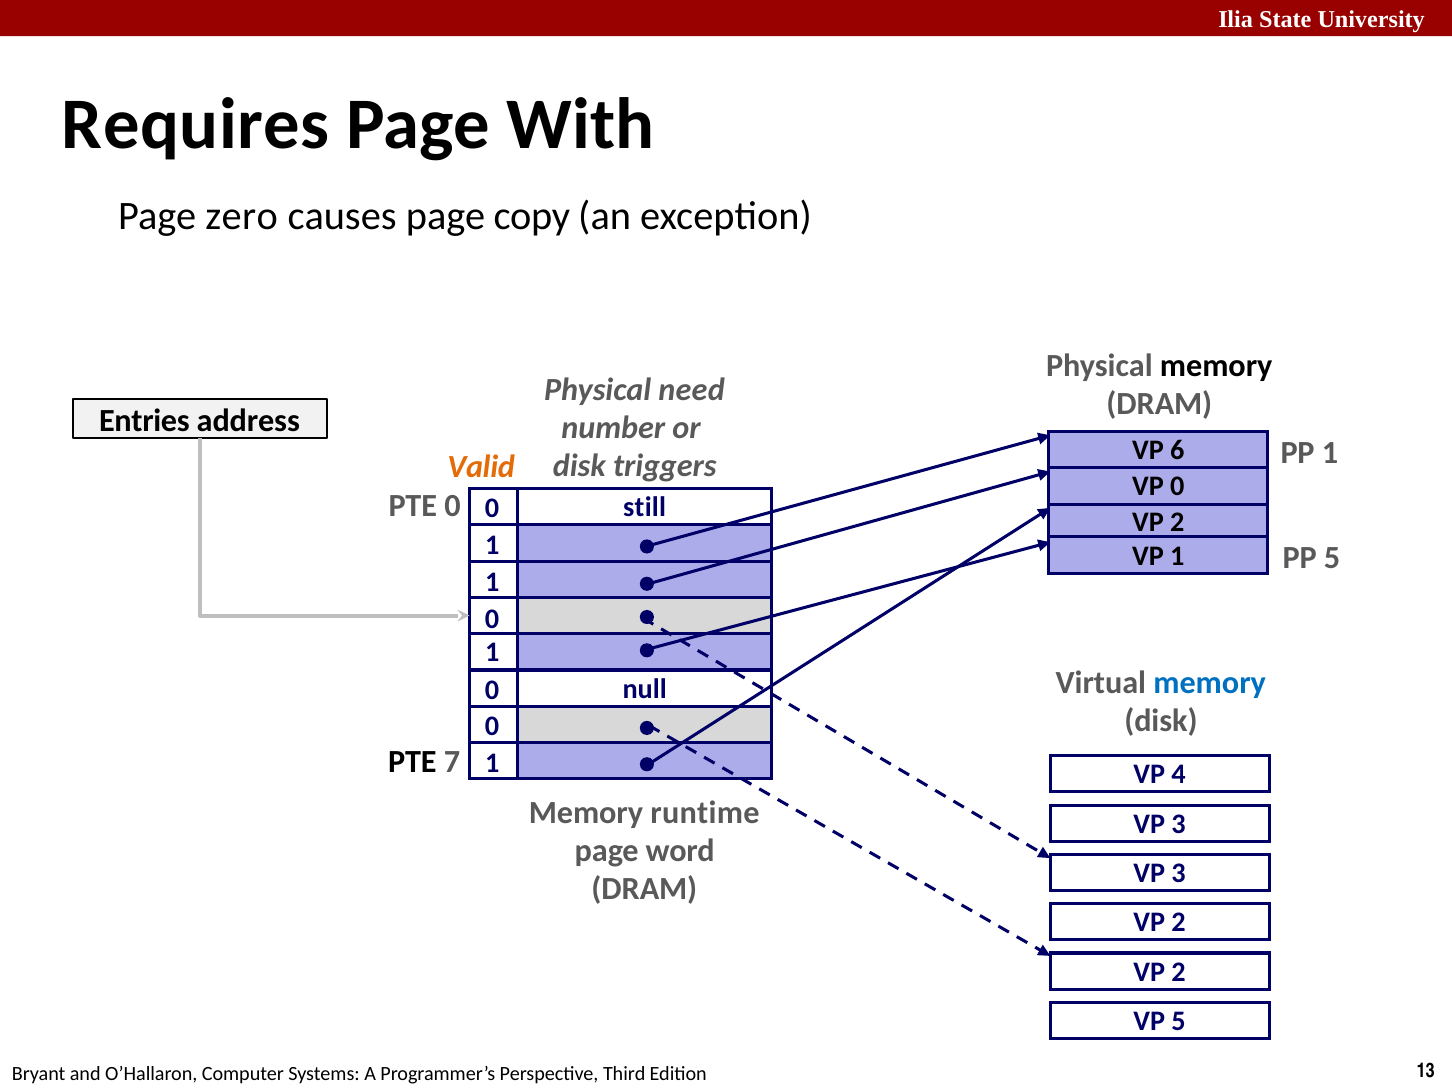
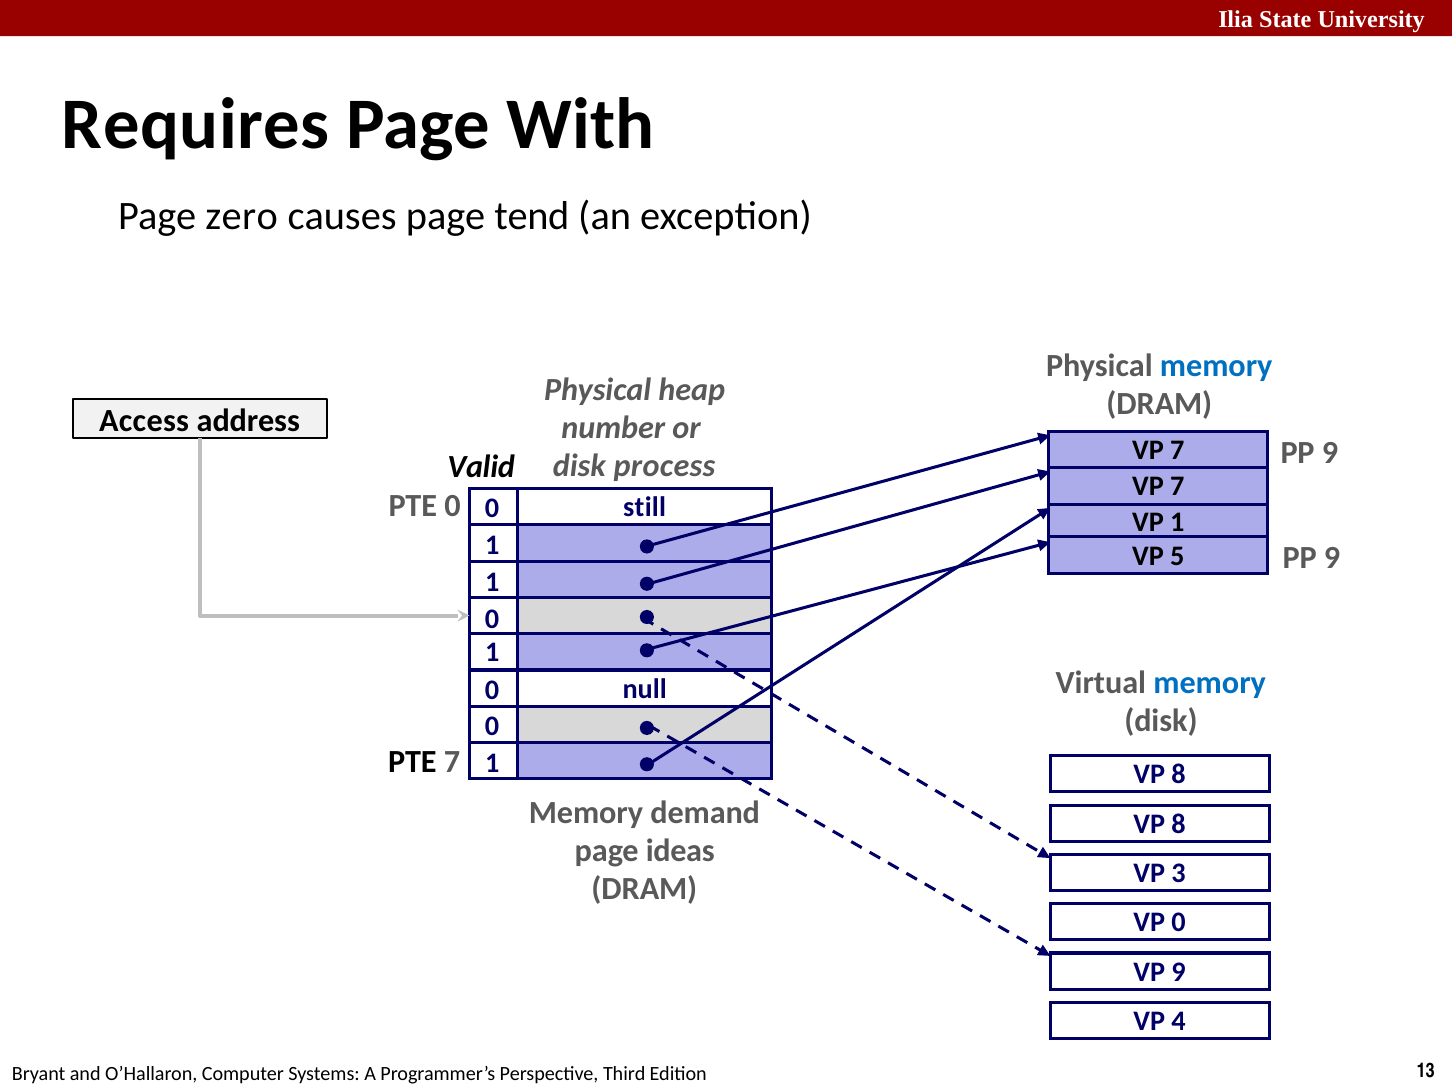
copy: copy -> tend (532, 217)
memory colour: black -> blue (1216, 366)
need: need -> heap (692, 390)
Entries: Entries -> Access (144, 421)
6: 6 -> 7 (1177, 450)
1: 1 -> 9 (1330, 453)
triggers: triggers -> process (665, 466)
Valid colour: orange -> black (481, 467)
0: 0 -> 7 (1177, 487)
2: 2 -> 1 (1177, 522)
VP 1: 1 -> 5 (1177, 556)
5: 5 -> 9 (1332, 558)
4: 4 -> 8 (1179, 775)
runtime: runtime -> demand (705, 813)
3: 3 -> 8 (1179, 824)
word: word -> ideas (680, 850)
2: 2 -> 0 (1179, 922)
2: 2 -> 9 (1179, 972)
VP 5: 5 -> 4 (1179, 1021)
